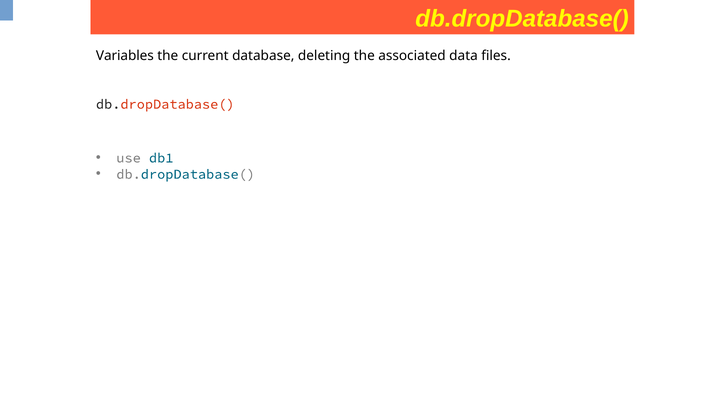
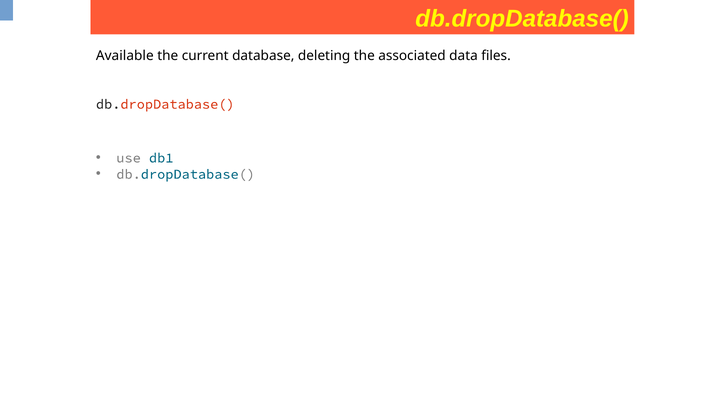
Variables: Variables -> Available (125, 56)
